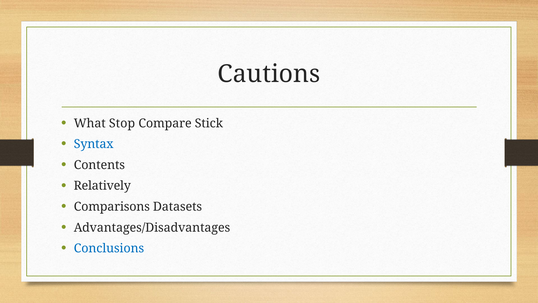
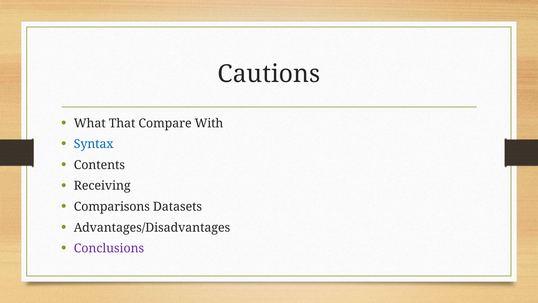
Stop: Stop -> That (122, 123)
Stick: Stick -> With (209, 123)
Relatively: Relatively -> Receiving (102, 186)
Conclusions colour: blue -> purple (109, 248)
